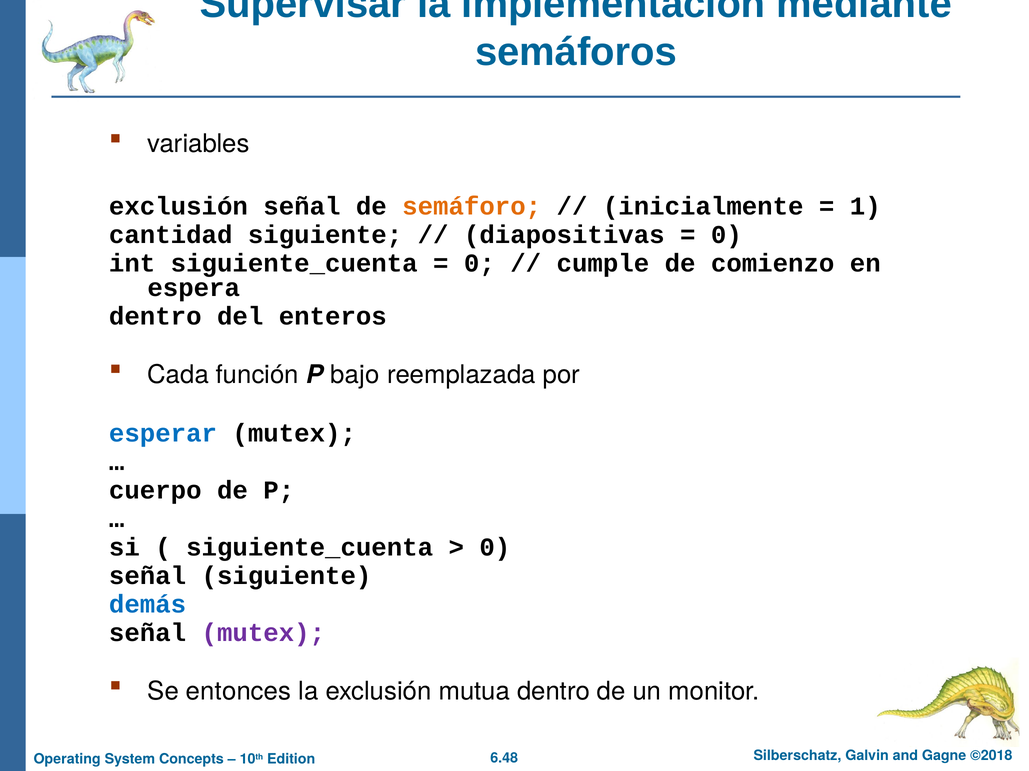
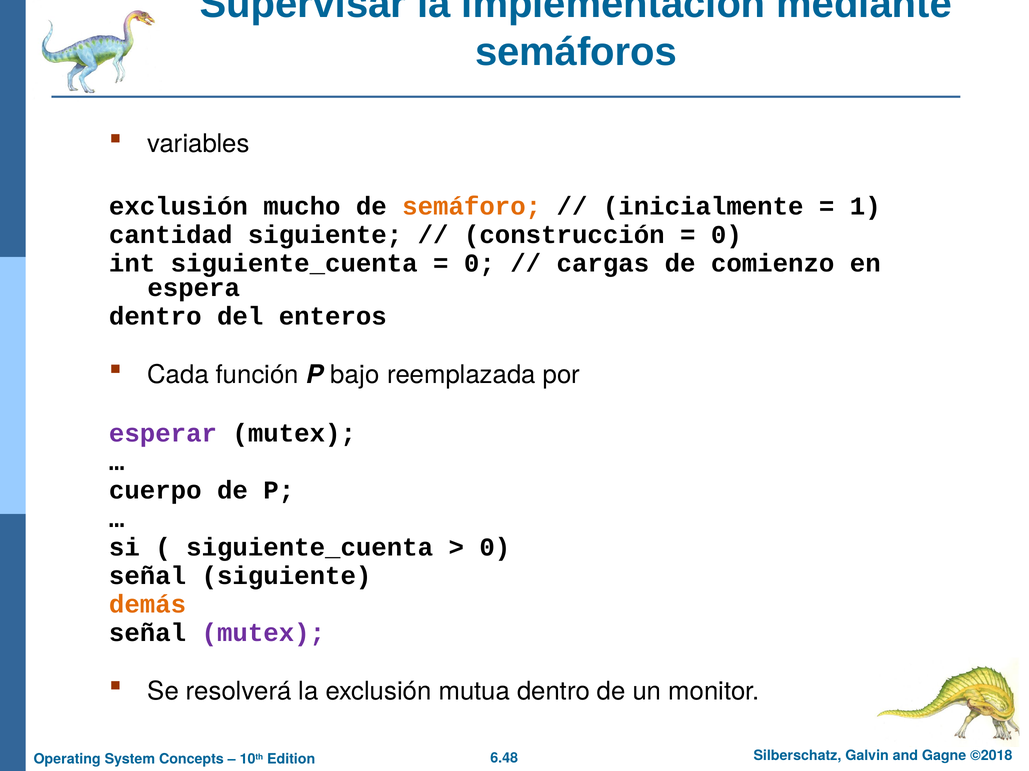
exclusión señal: señal -> mucho (302, 206)
diapositivas: diapositivas -> construcción (564, 235)
cumple: cumple -> cargas (603, 263)
esperar colour: blue -> purple (163, 433)
demás colour: blue -> orange (148, 605)
entonces: entonces -> resolverá (239, 692)
